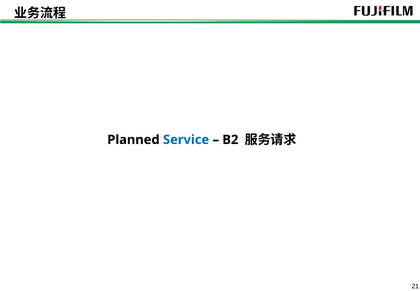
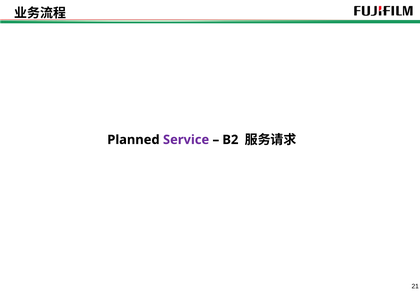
Service colour: blue -> purple (186, 140)
